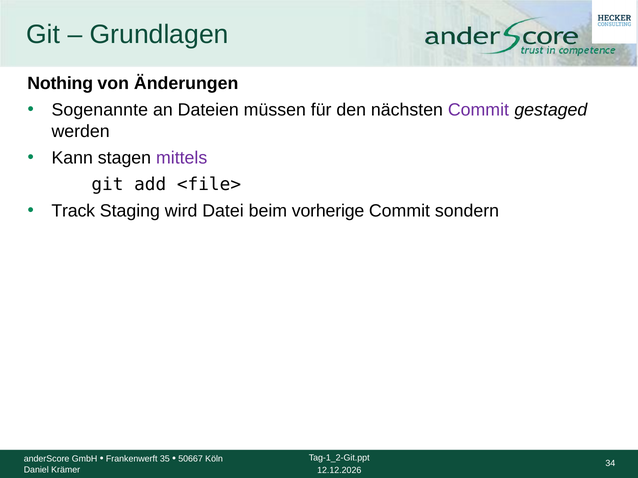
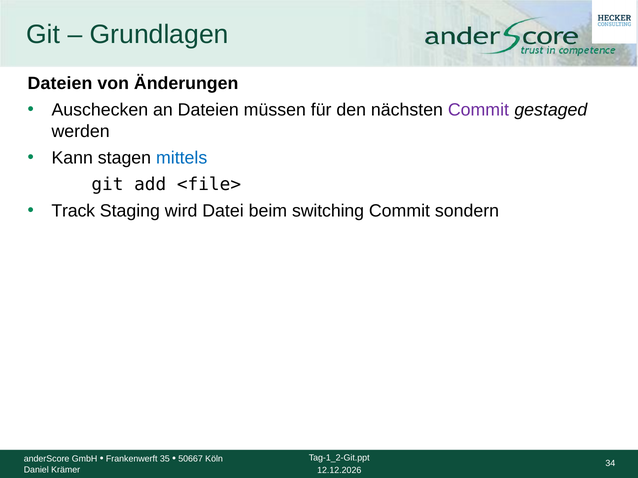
Nothing: Nothing -> Dateien (60, 84)
Sogenannte: Sogenannte -> Auschecken (100, 110)
mittels colour: purple -> blue (182, 158)
vorherige: vorherige -> switching (328, 211)
